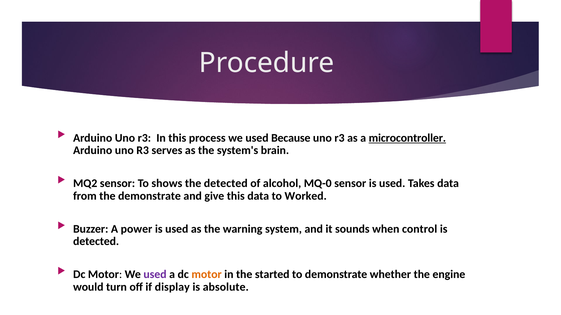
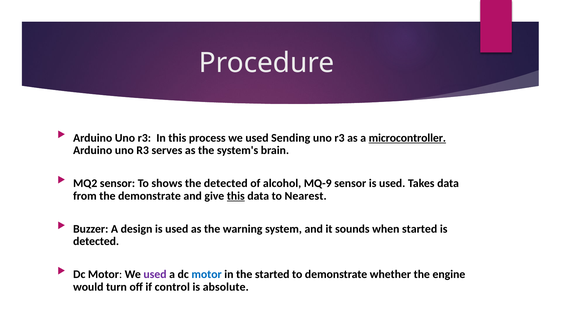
Because: Because -> Sending (291, 138)
MQ-0: MQ-0 -> MQ-9 (318, 184)
this underline: none -> present (236, 196)
Worked: Worked -> Nearest (306, 196)
power: power -> design (137, 229)
when control: control -> started (420, 229)
motor colour: orange -> blue (207, 275)
display: display -> control (172, 287)
